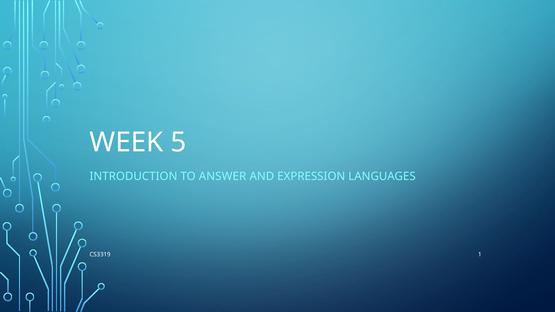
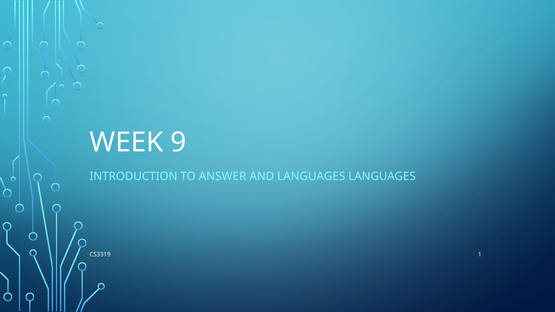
5: 5 -> 9 (178, 143)
AND EXPRESSION: EXPRESSION -> LANGUAGES (311, 177)
